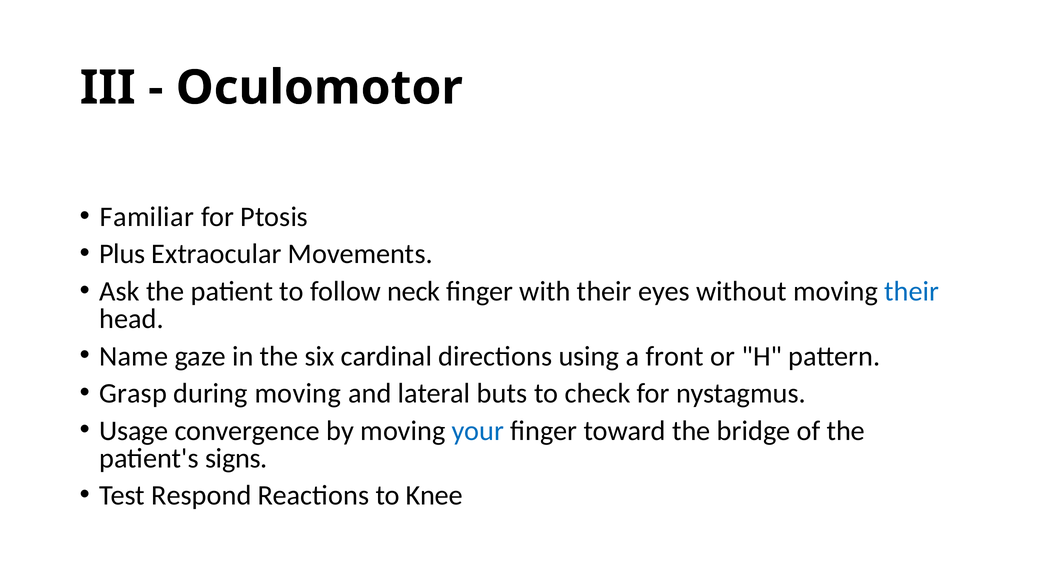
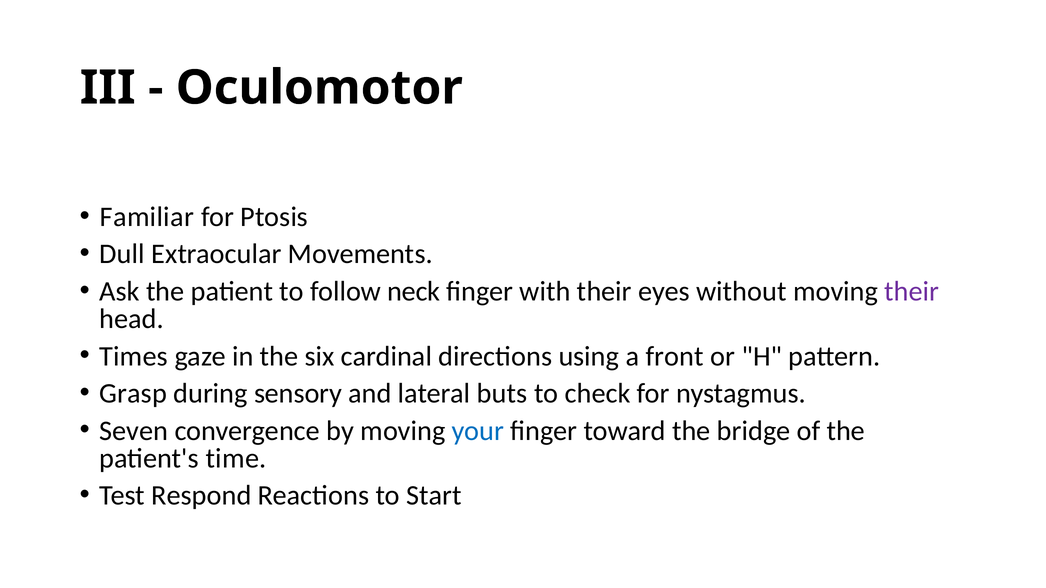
Plus: Plus -> Dull (122, 254)
their colour: blue -> purple (912, 292)
Name: Name -> Times (134, 356)
during moving: moving -> sensory (298, 394)
Usage: Usage -> Seven (134, 431)
signs: signs -> time (236, 459)
Knee: Knee -> Start (434, 496)
